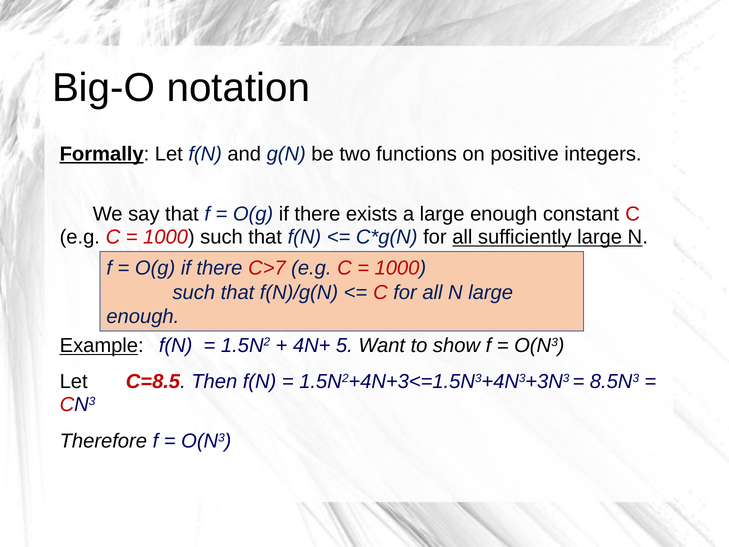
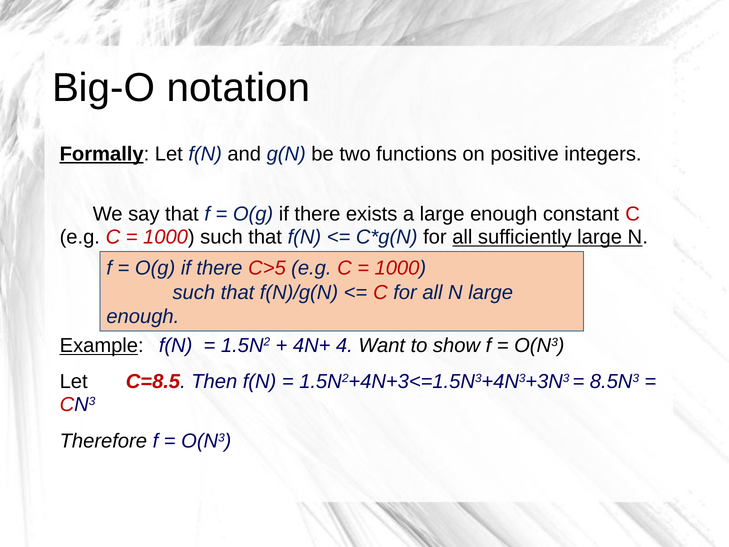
C>7: C>7 -> C>5 (267, 268)
5: 5 -> 4 (344, 345)
